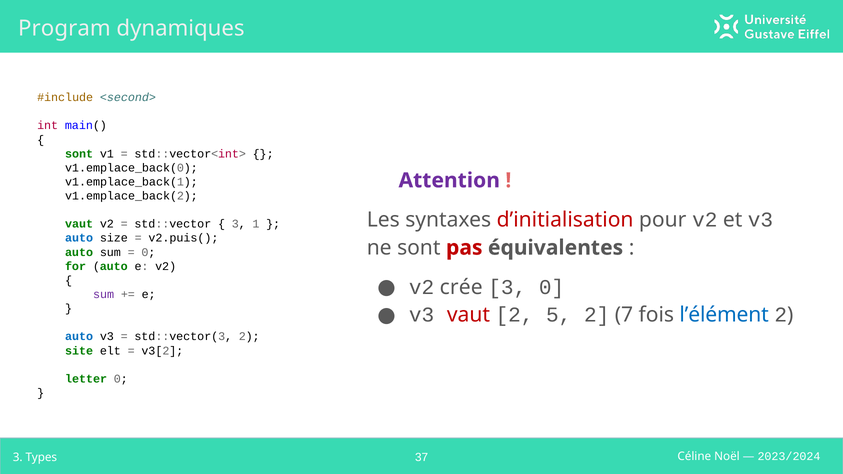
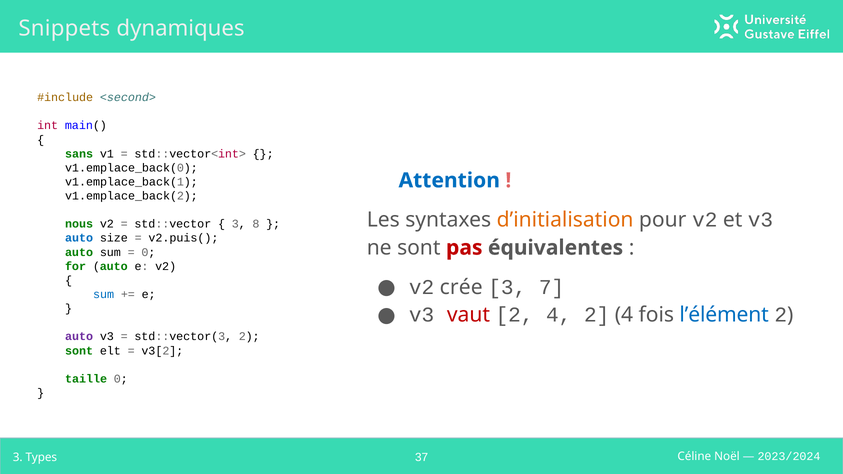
Program: Program -> Snippets (64, 29)
sont: sont -> sans (79, 154)
Attention colour: purple -> blue (449, 180)
d’initialisation colour: red -> orange (565, 220)
vaut: vaut -> nous (79, 224)
1: 1 -> 8 (256, 224)
3 0: 0 -> 7 (552, 287)
sum colour: purple -> blue (104, 295)
5: 5 -> 4 (559, 315)
7: 7 -> 4 (624, 315)
auto colour: blue -> purple (79, 337)
site: site -> sont (79, 351)
letter: letter -> taille (86, 379)
